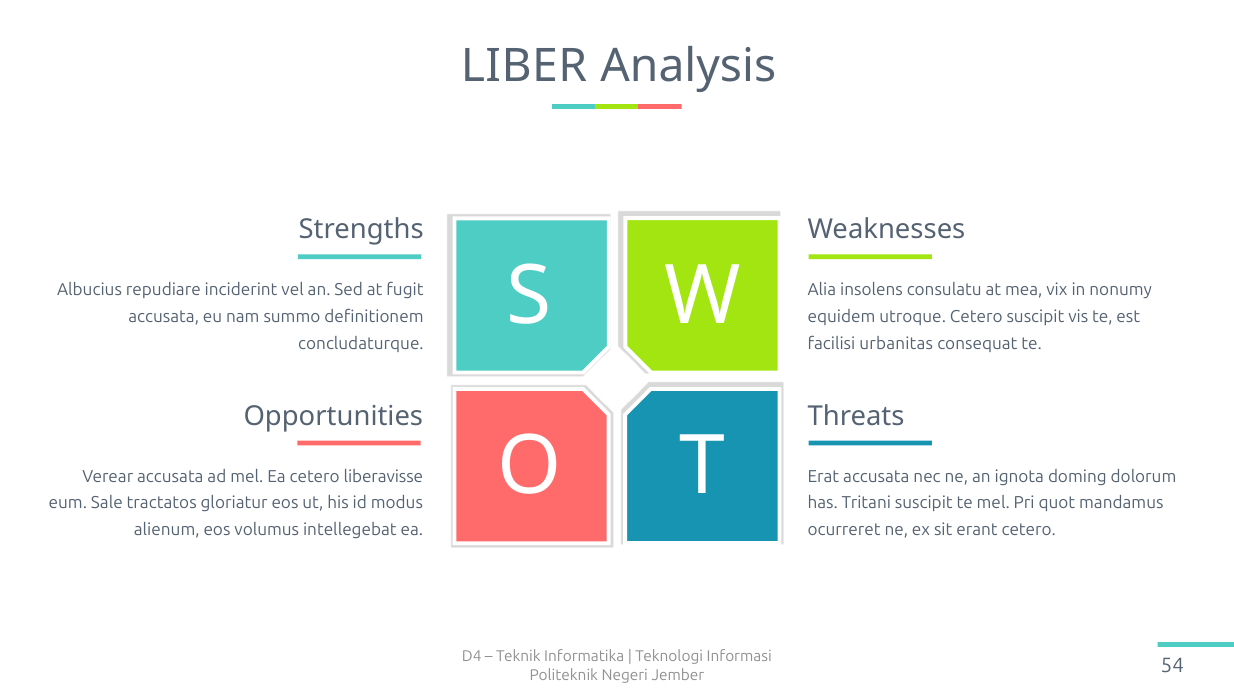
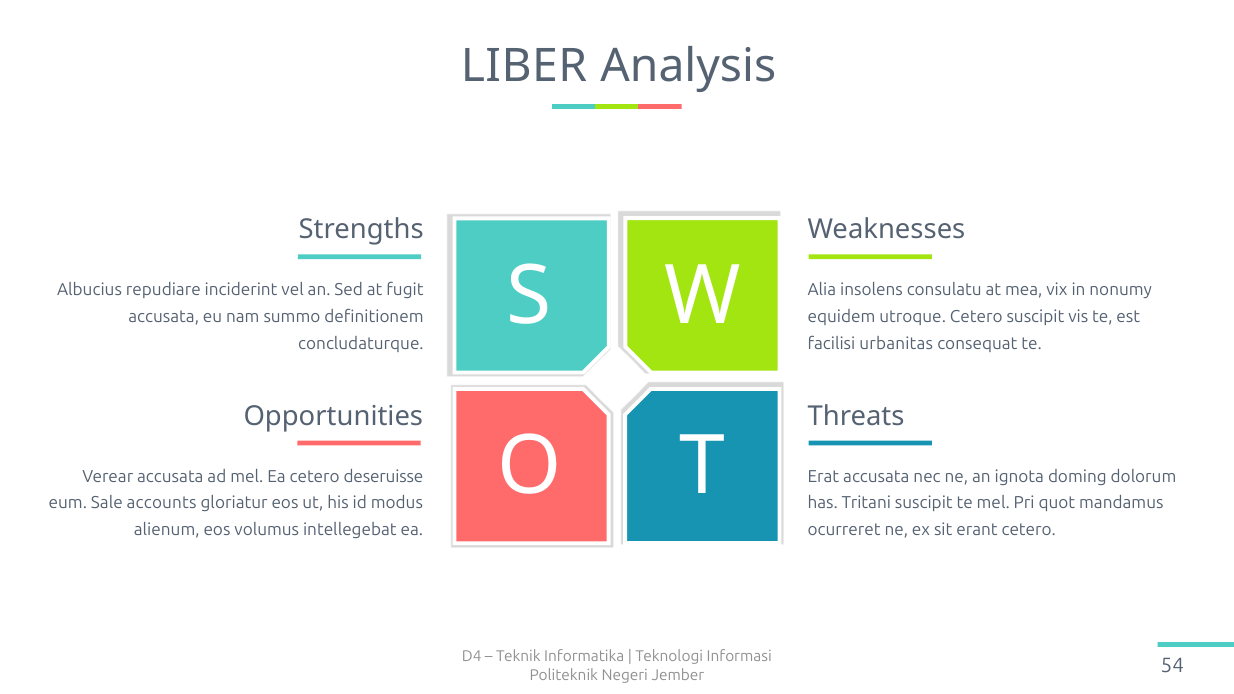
liberavisse: liberavisse -> deseruisse (383, 476)
tractatos: tractatos -> accounts (162, 503)
